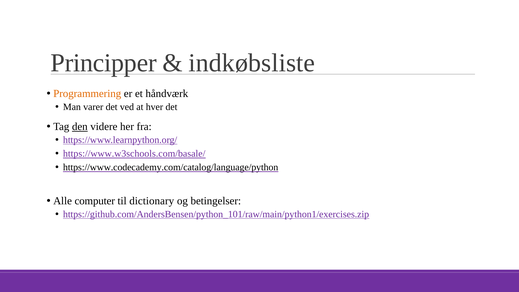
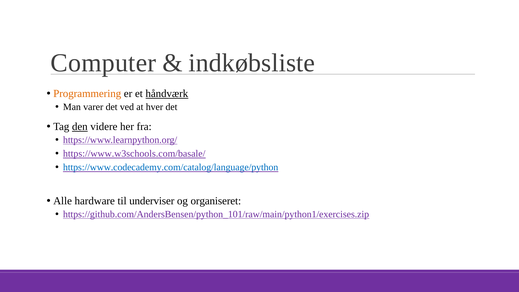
Principper: Principper -> Computer (103, 63)
håndværk underline: none -> present (167, 94)
https://www.codecademy.com/catalog/language/python colour: black -> blue (171, 167)
computer: computer -> hardware (95, 201)
dictionary: dictionary -> underviser (152, 201)
betingelser: betingelser -> organiseret (216, 201)
